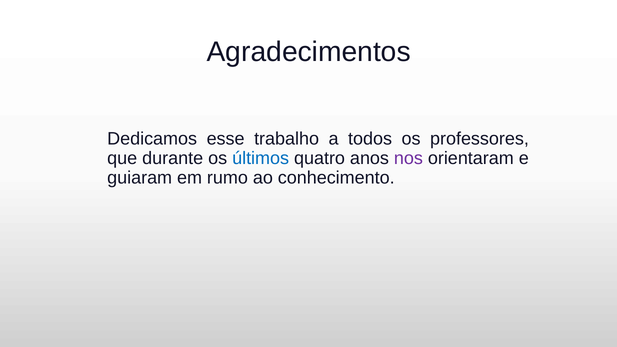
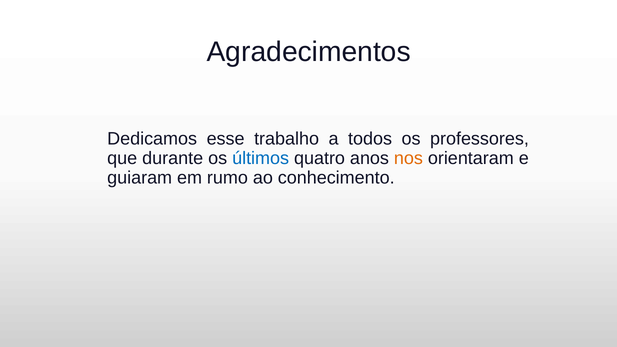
nos colour: purple -> orange (408, 158)
